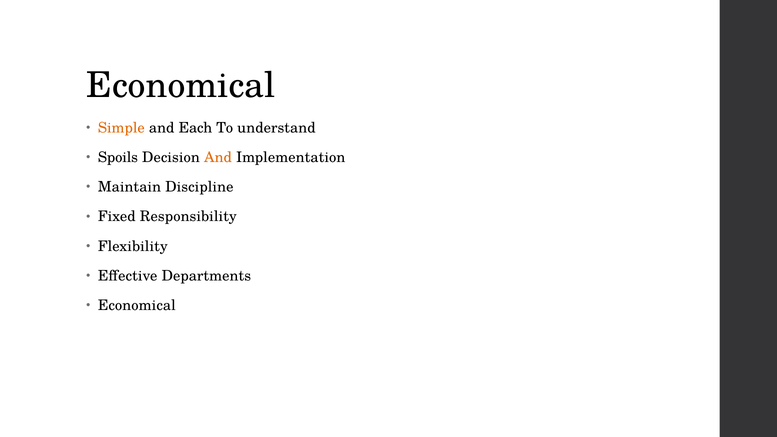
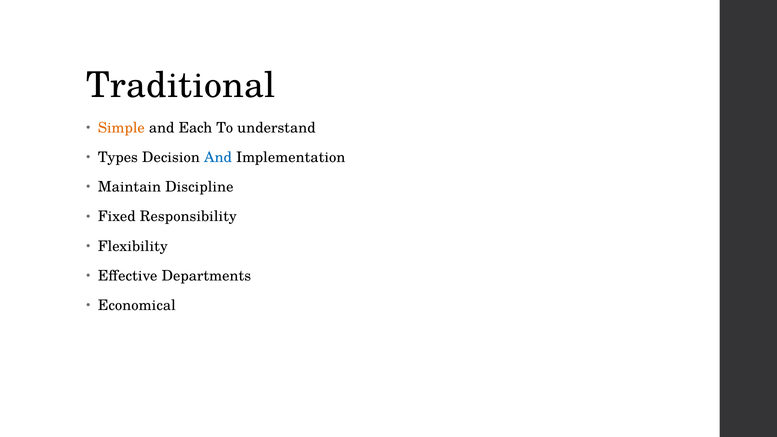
Economical: Economical -> Traditional (181, 85)
Spoils: Spoils -> Types (118, 158)
And colour: orange -> blue (218, 158)
